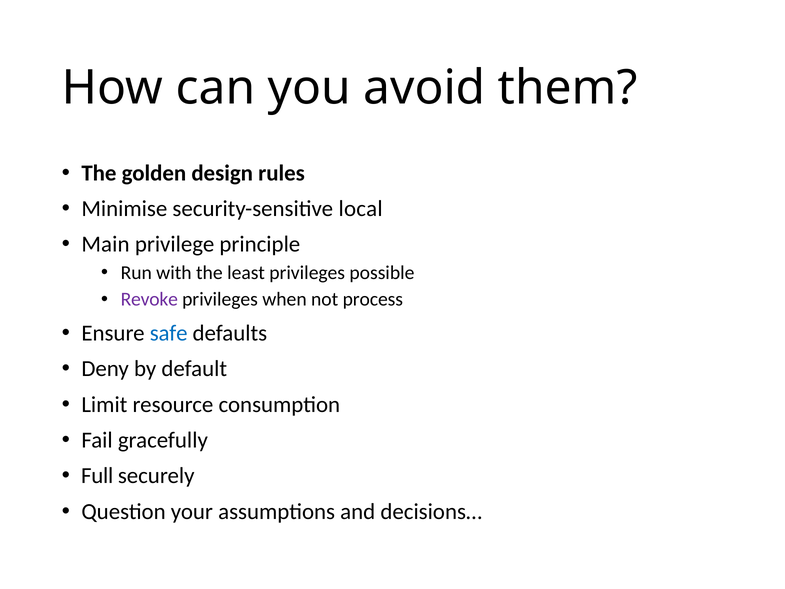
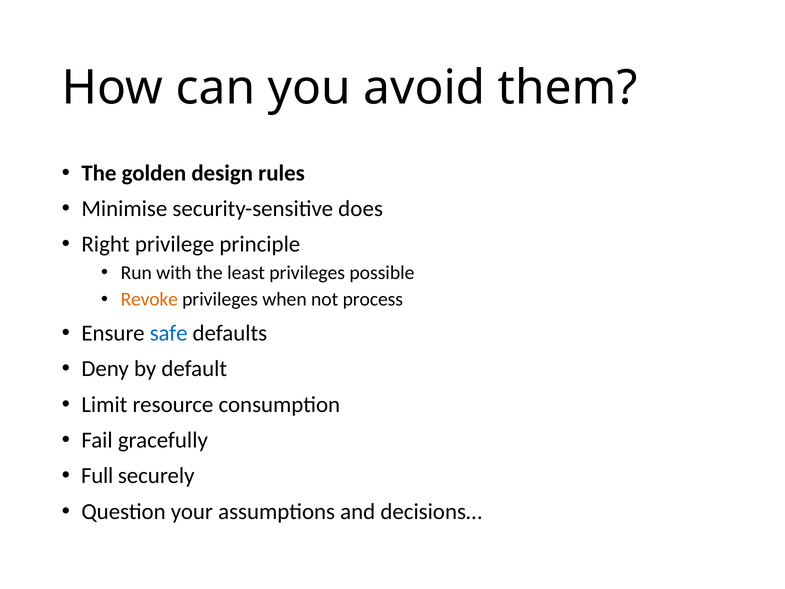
local: local -> does (361, 209)
Main: Main -> Right (106, 244)
Revoke colour: purple -> orange (149, 299)
